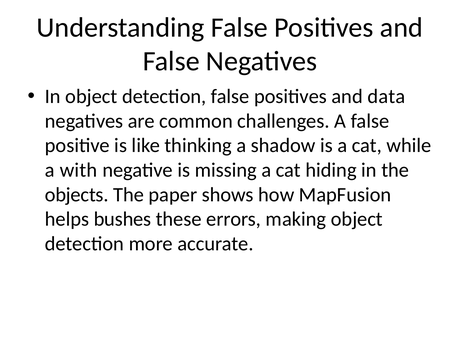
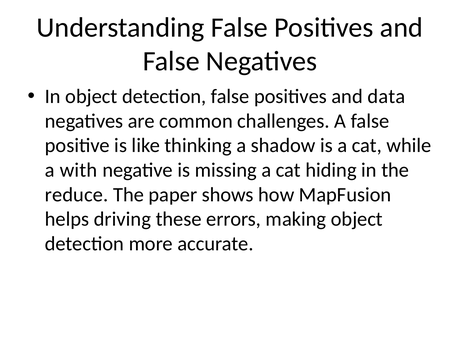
objects: objects -> reduce (77, 195)
bushes: bushes -> driving (122, 219)
